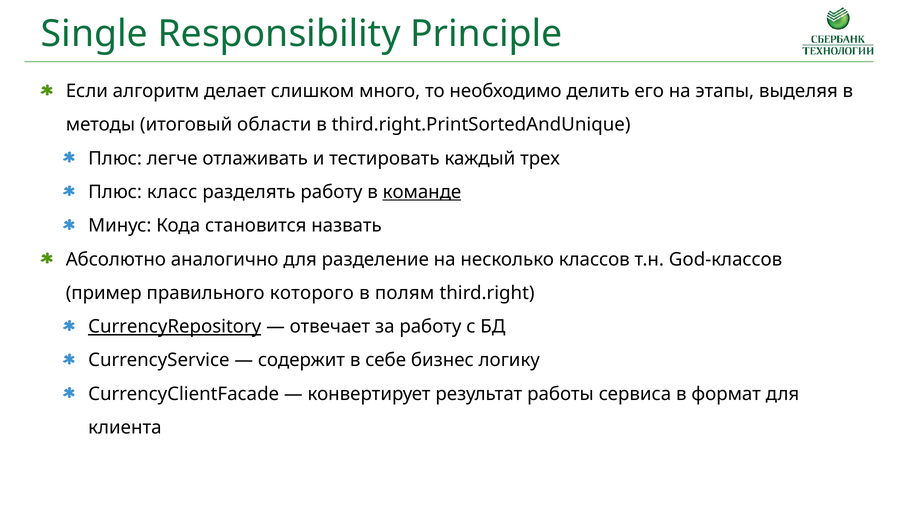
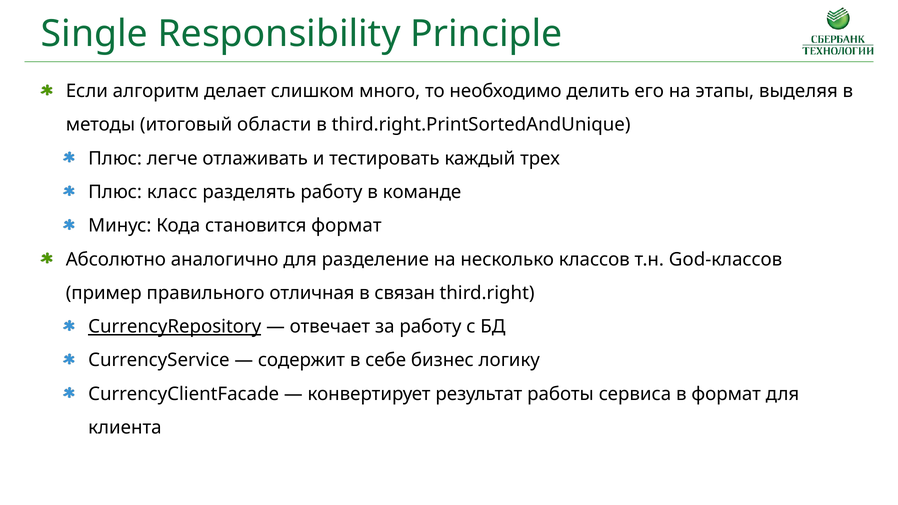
команде underline: present -> none (422, 192)
становится назвать: назвать -> формат (346, 226)
которого: которого -> отличная (312, 293)
полям: полям -> связан (405, 293)
